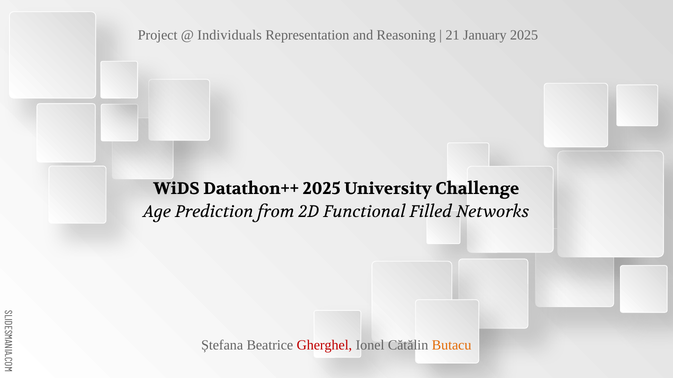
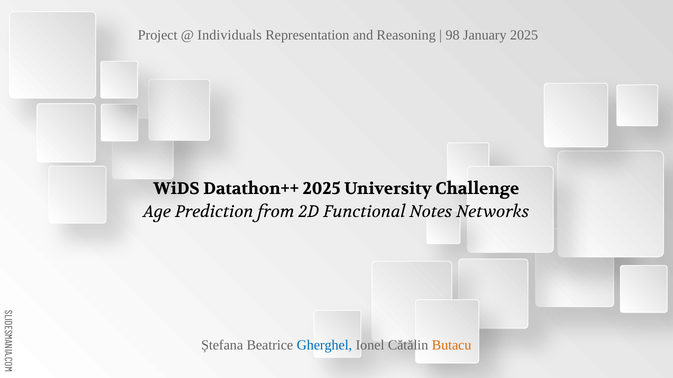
21: 21 -> 98 (453, 35)
Filled: Filled -> Notes (431, 212)
Gherghel colour: red -> blue (324, 345)
